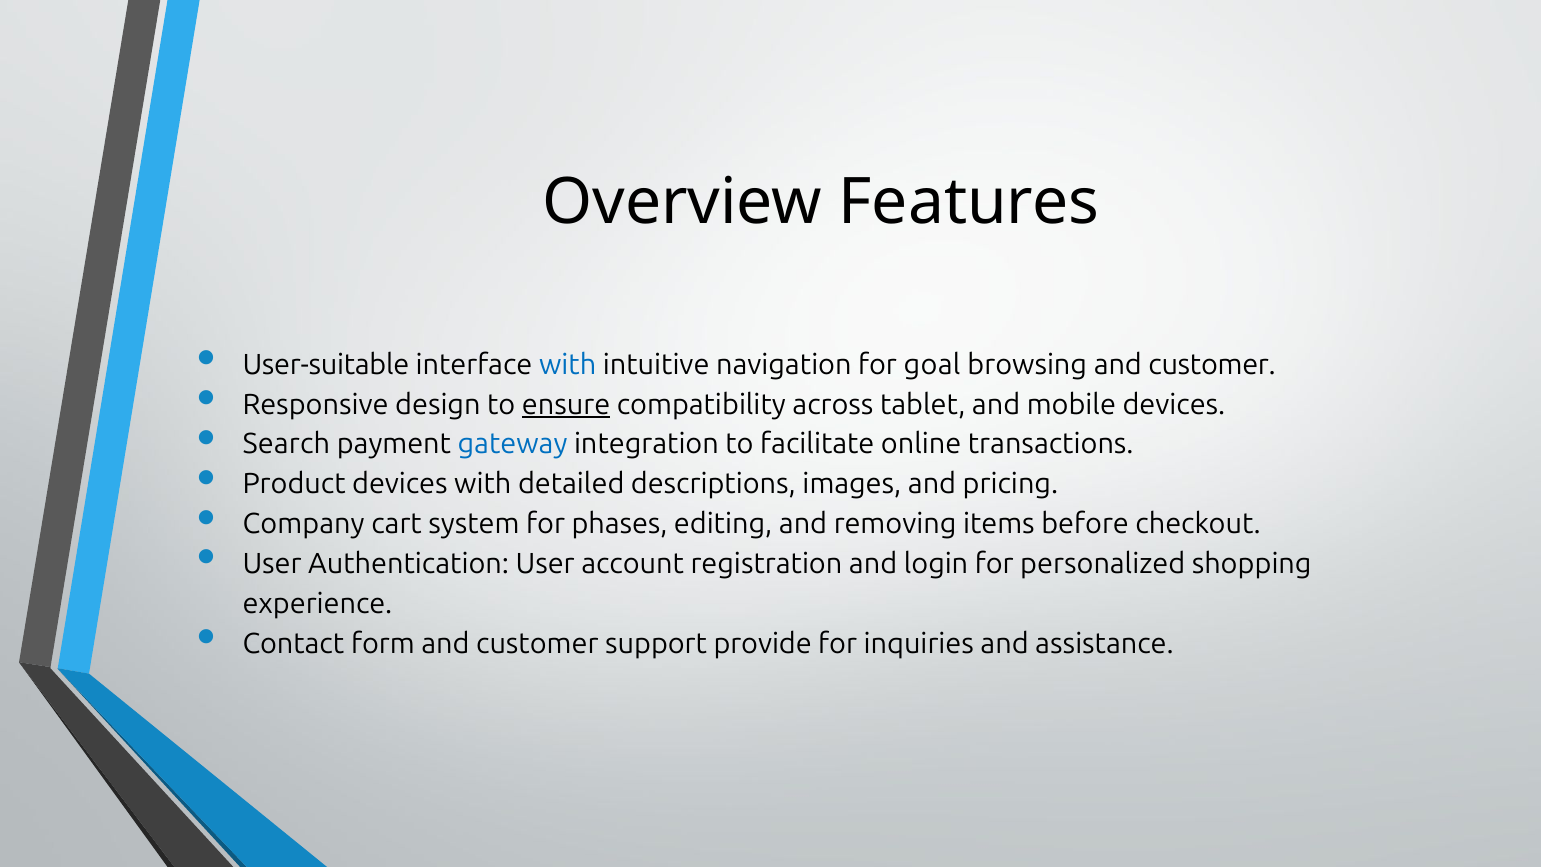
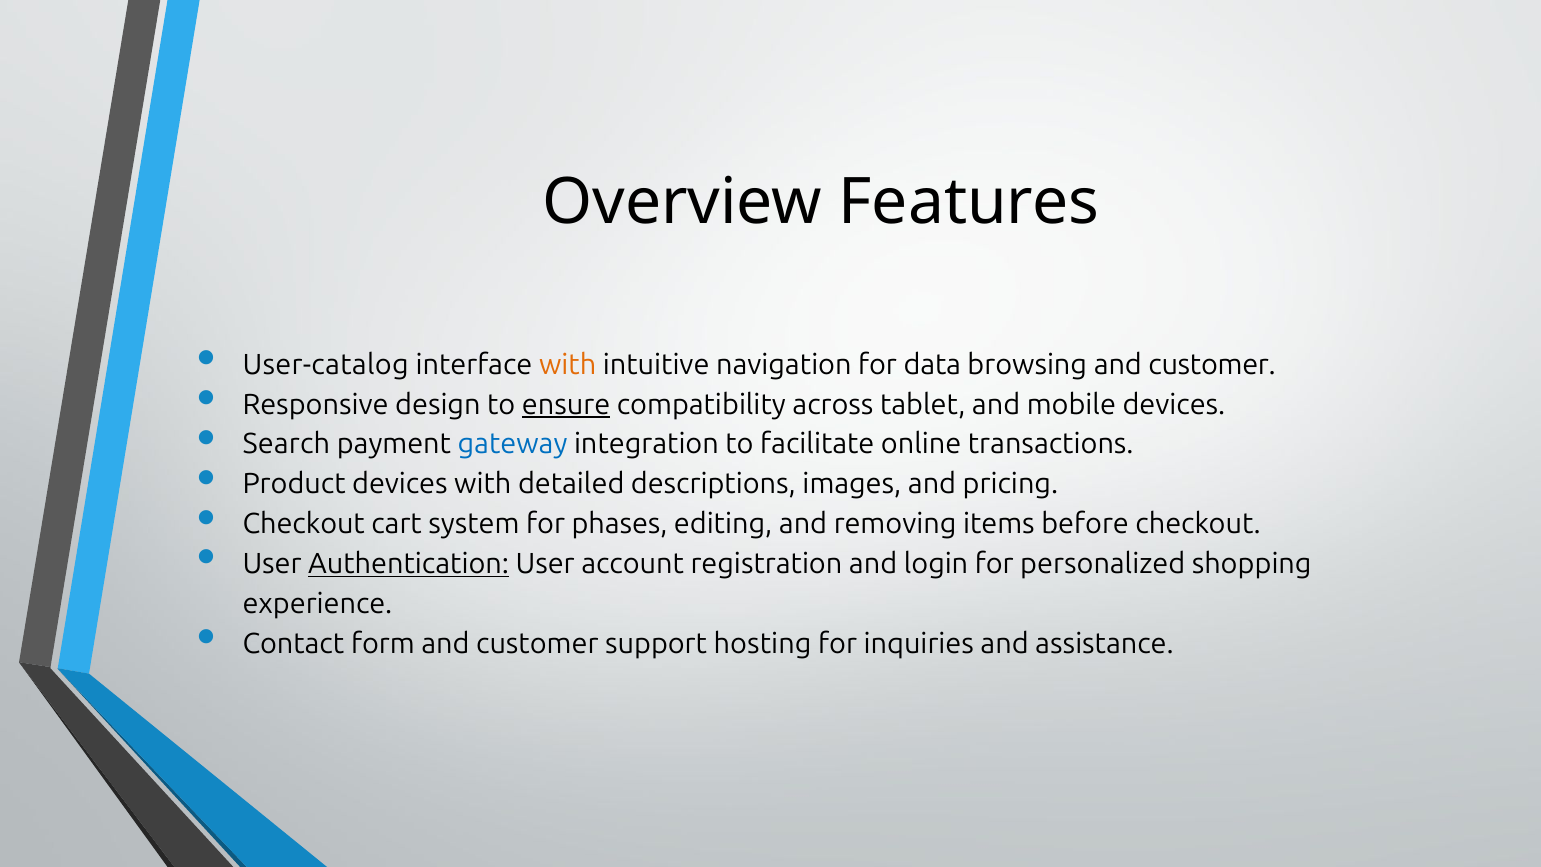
User-suitable: User-suitable -> User-catalog (326, 365)
with colour: blue -> orange (568, 365)
goal: goal -> data (932, 365)
Company: Company -> Checkout (304, 524)
Authentication underline: none -> present (409, 564)
provide: provide -> hosting (763, 644)
